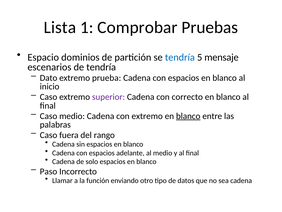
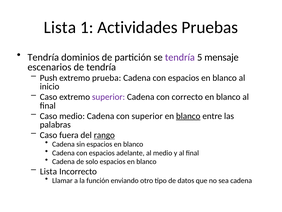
Comprobar: Comprobar -> Actividades (137, 27)
Espacio: Espacio -> Tendría (43, 57)
tendría colour: blue -> purple (180, 57)
Dato: Dato -> Push (49, 78)
con extremo: extremo -> superior (147, 116)
rango underline: none -> present (104, 135)
Paso: Paso -> Lista (48, 171)
